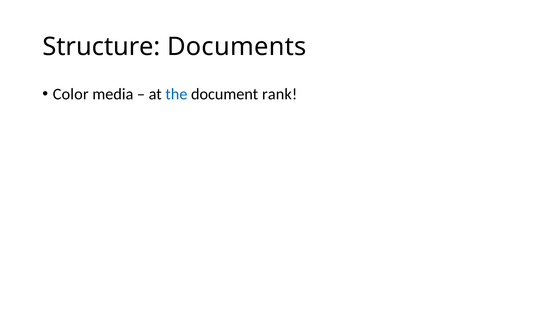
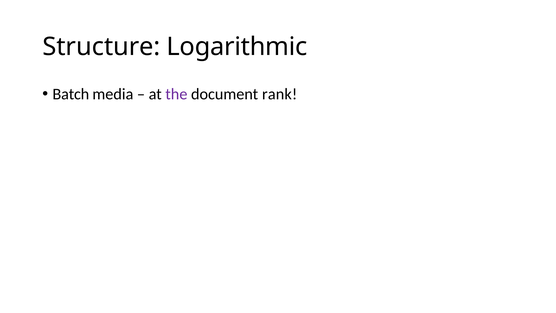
Documents: Documents -> Logarithmic (237, 47)
Color: Color -> Batch (71, 94)
the colour: blue -> purple (176, 94)
